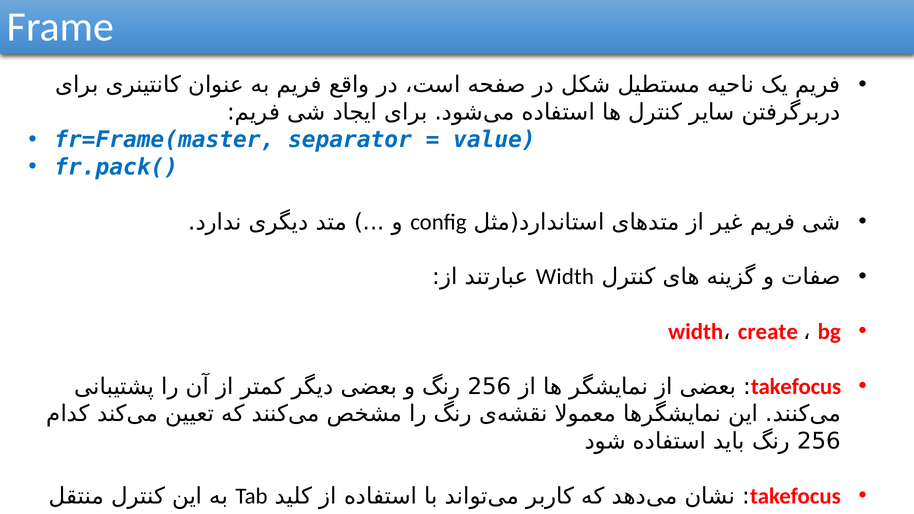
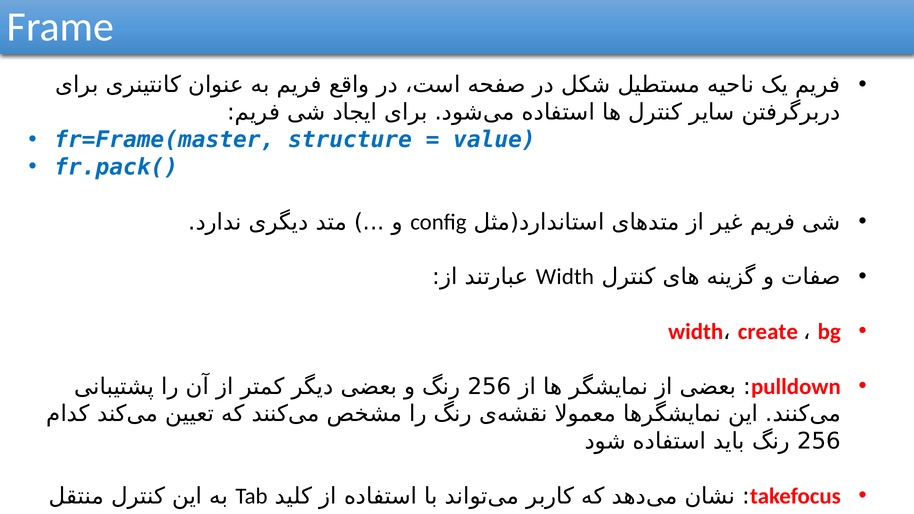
separator: separator -> structure (350, 140)
takefocus: takefocus -> pulldown (796, 387)
